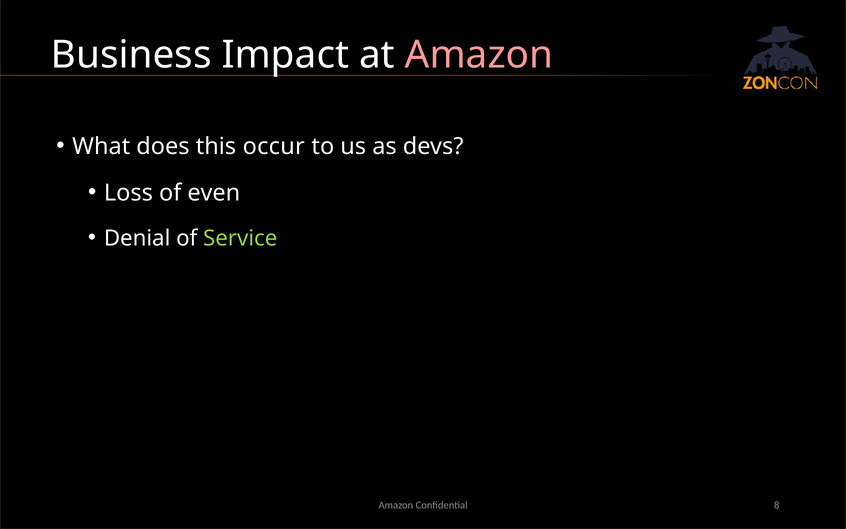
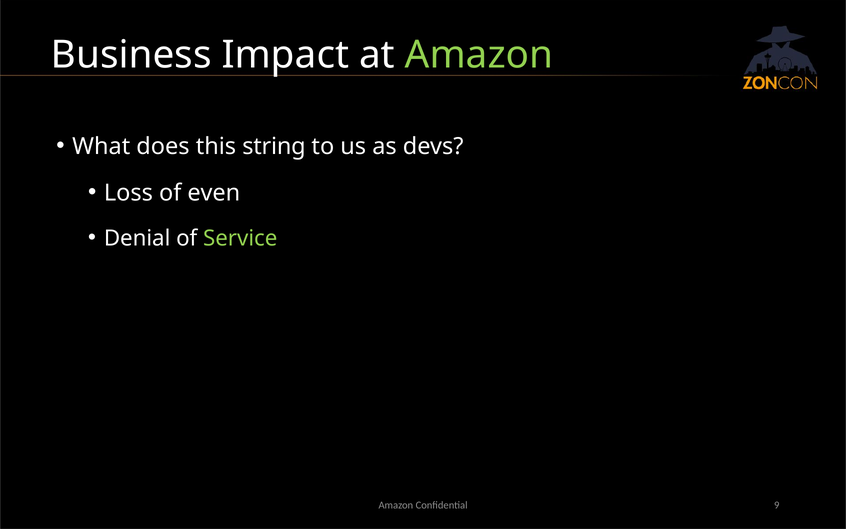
Amazon colour: pink -> light green (479, 55)
occur: occur -> string (274, 146)
8: 8 -> 9 (777, 505)
